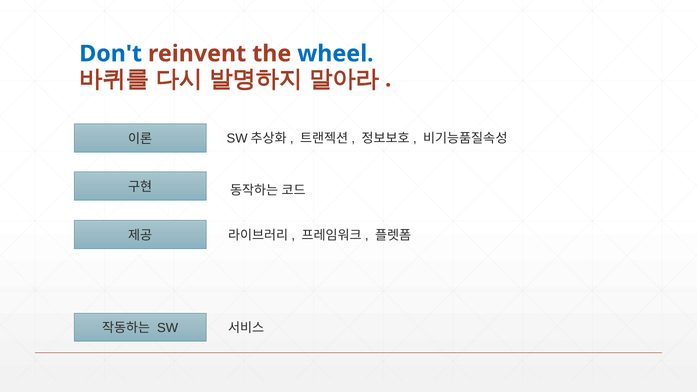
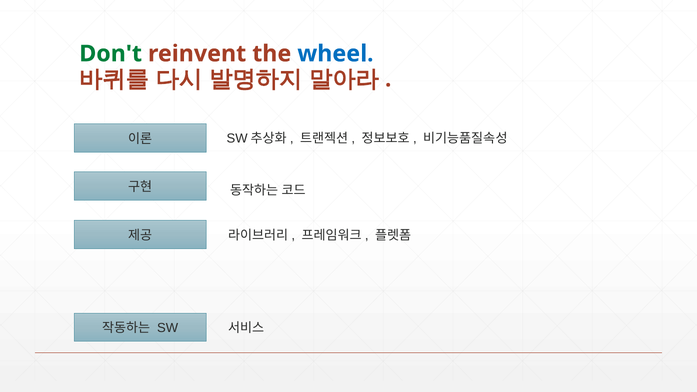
Don't colour: blue -> green (111, 54)
